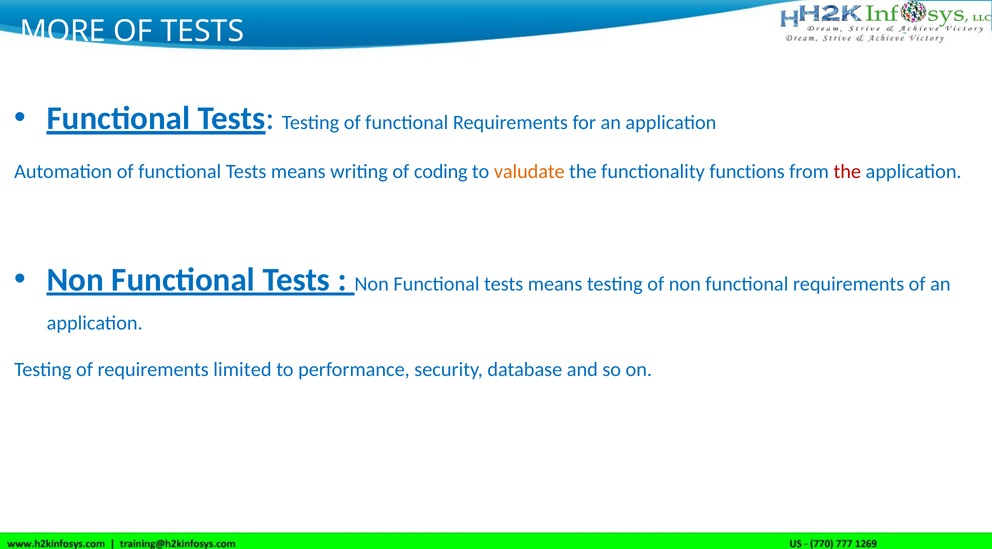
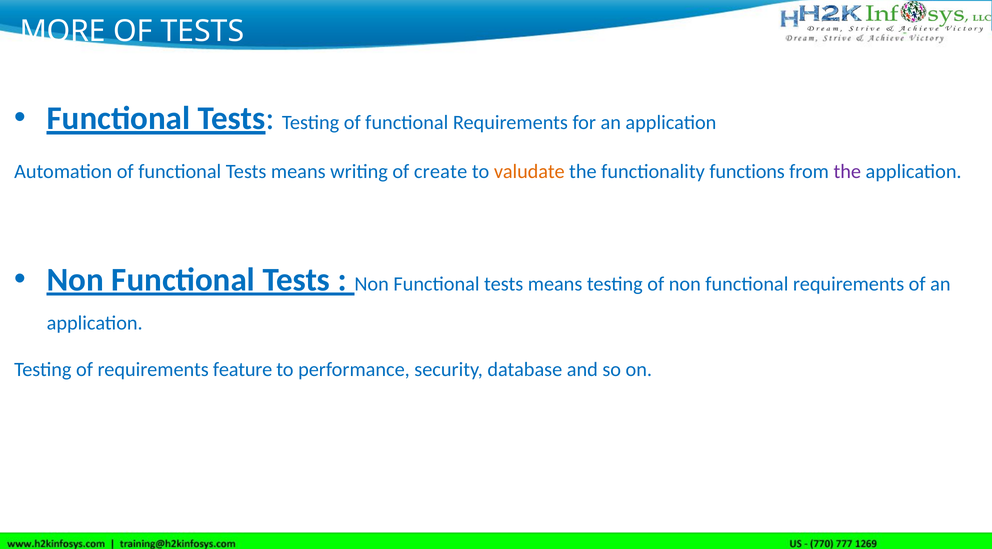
coding: coding -> create (441, 171)
the colour: red -> purple (847, 171)
limited: limited -> feature (243, 369)
